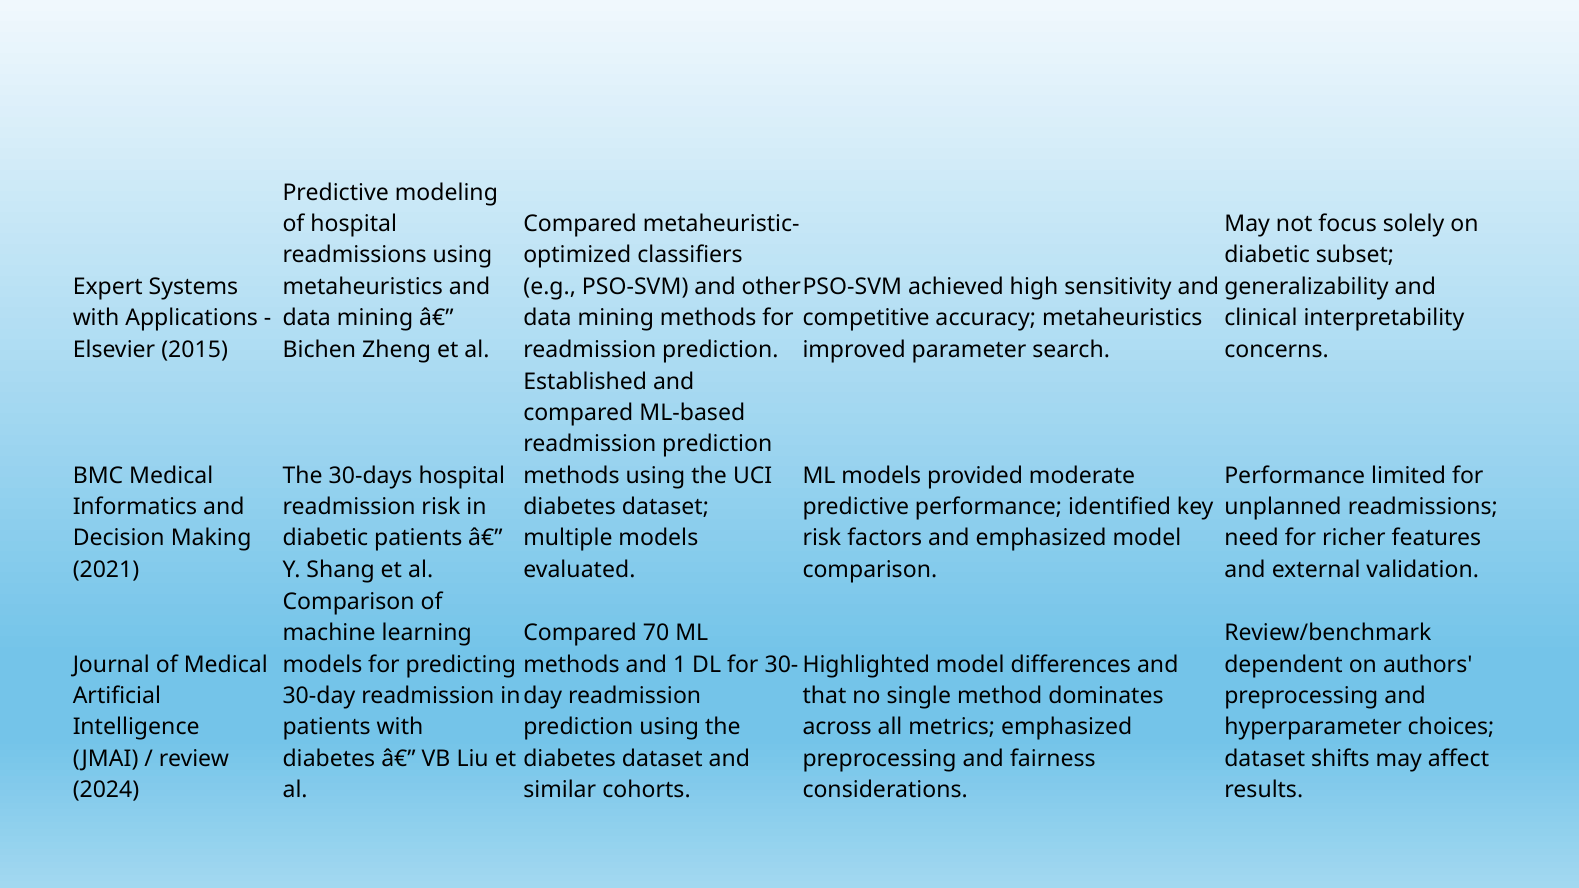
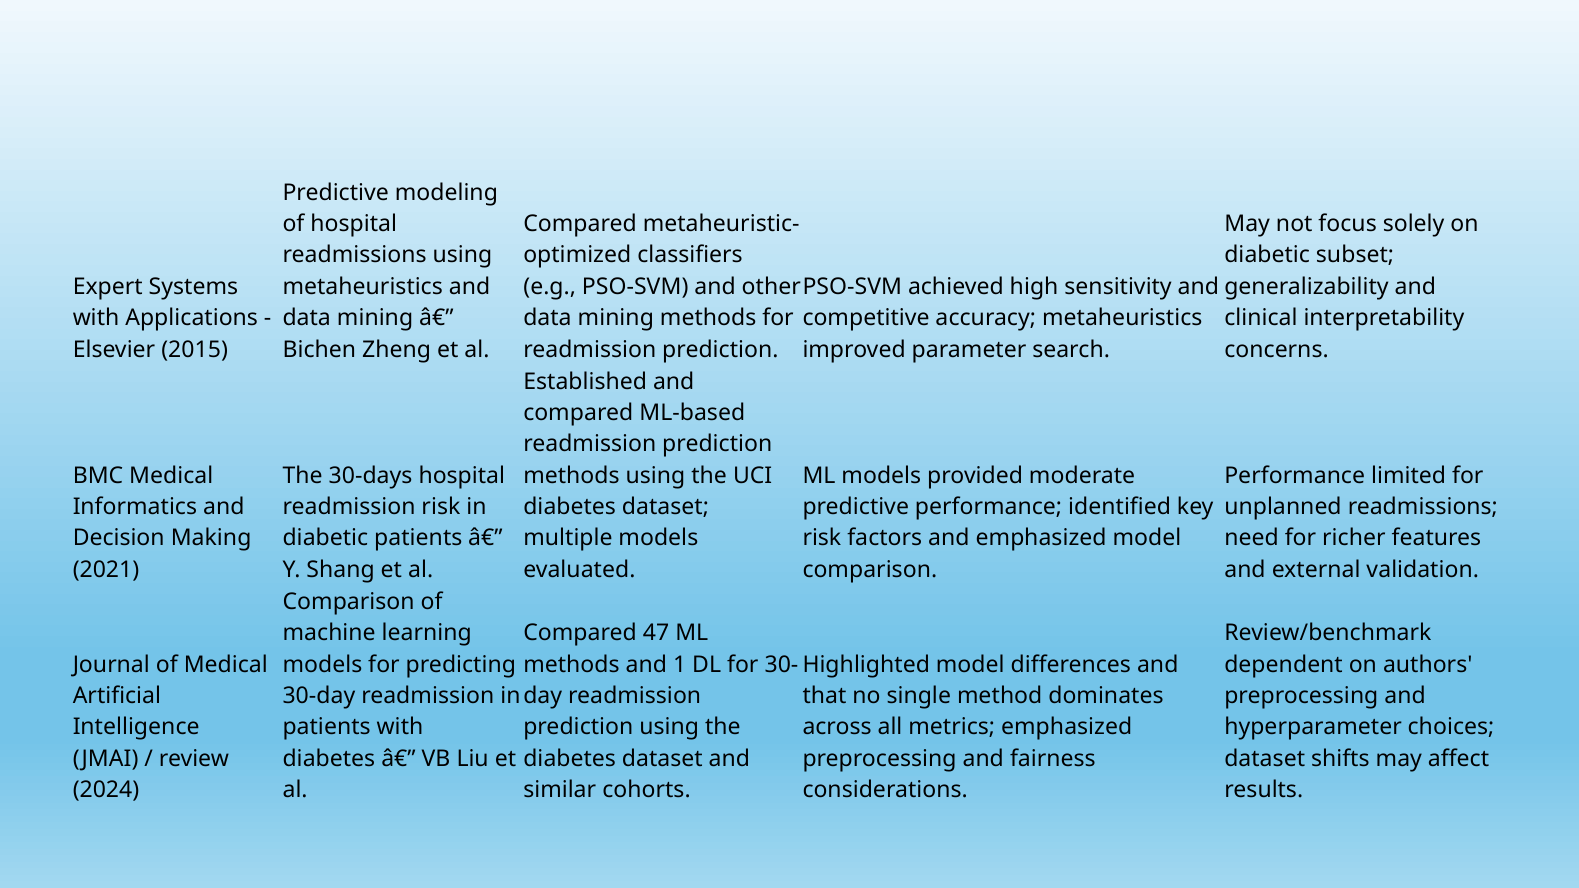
70: 70 -> 47 (656, 633)
